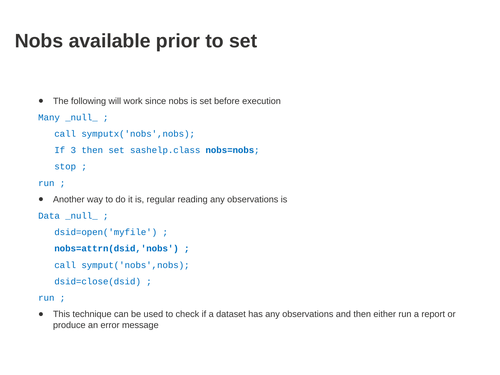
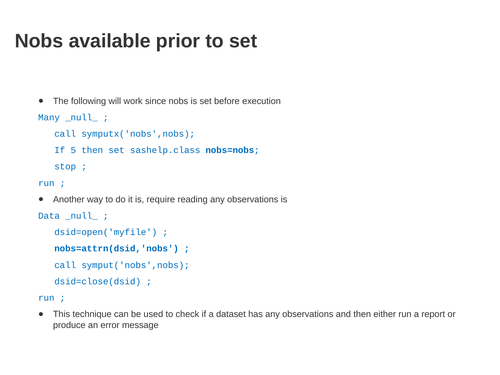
3: 3 -> 5 (73, 150)
regular: regular -> require (161, 199)
